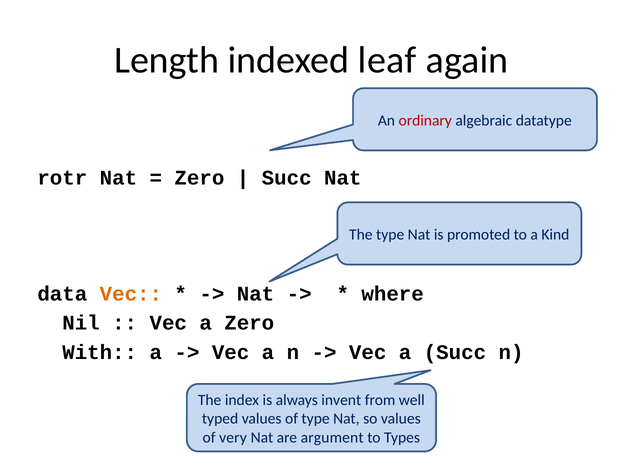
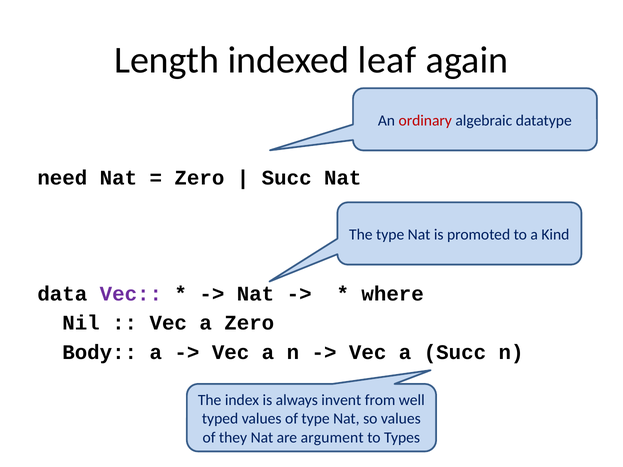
rotr: rotr -> need (62, 178)
Vec colour: orange -> purple (131, 294)
With: With -> Body (100, 352)
very: very -> they (233, 438)
